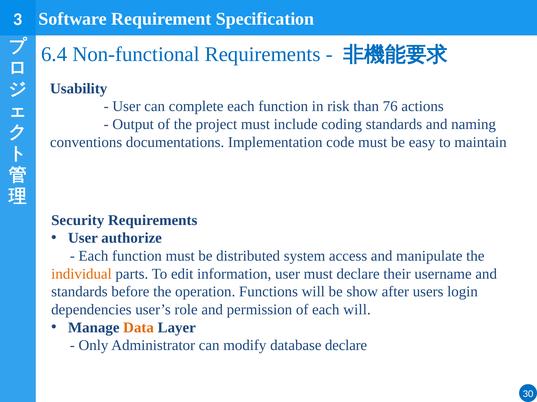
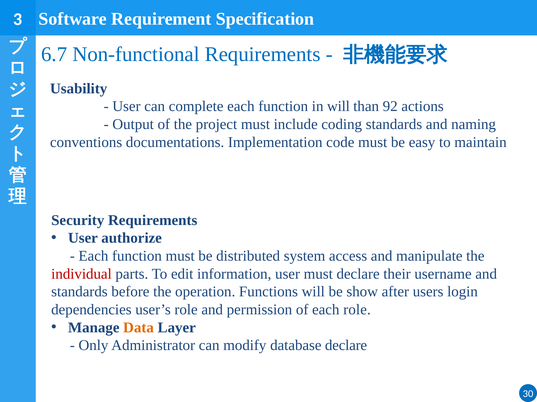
6.4: 6.4 -> 6.7 (54, 55)
in risk: risk -> will (338, 107)
76: 76 -> 92 (390, 107)
individual colour: orange -> red (81, 274)
each will: will -> role (357, 310)
